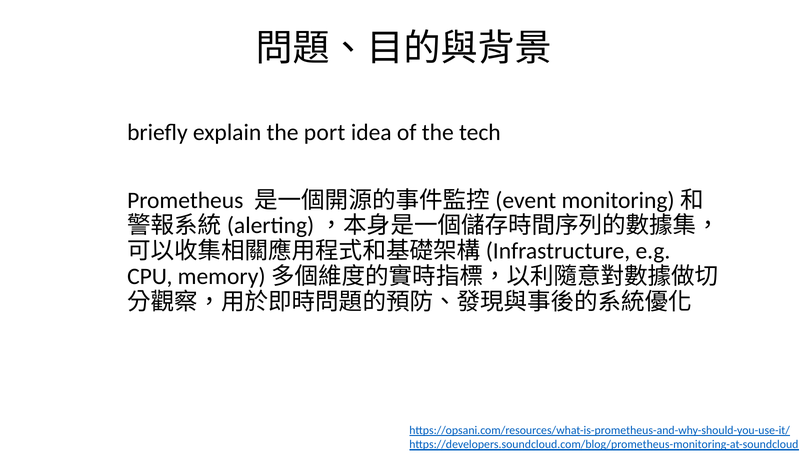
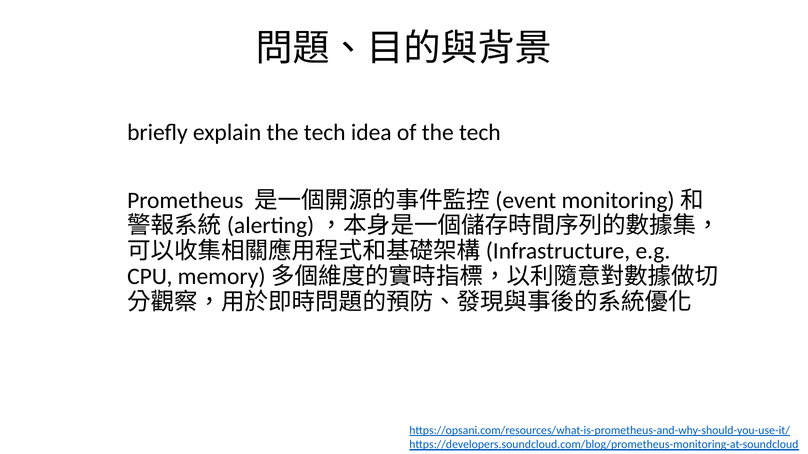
explain the port: port -> tech (325, 133)
